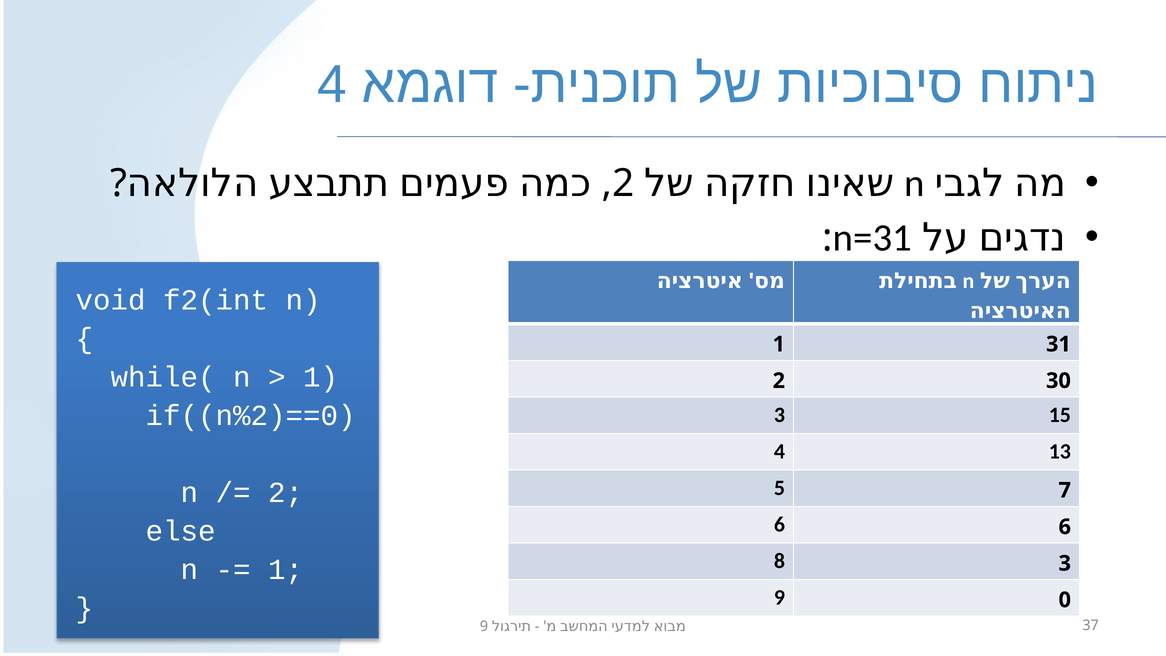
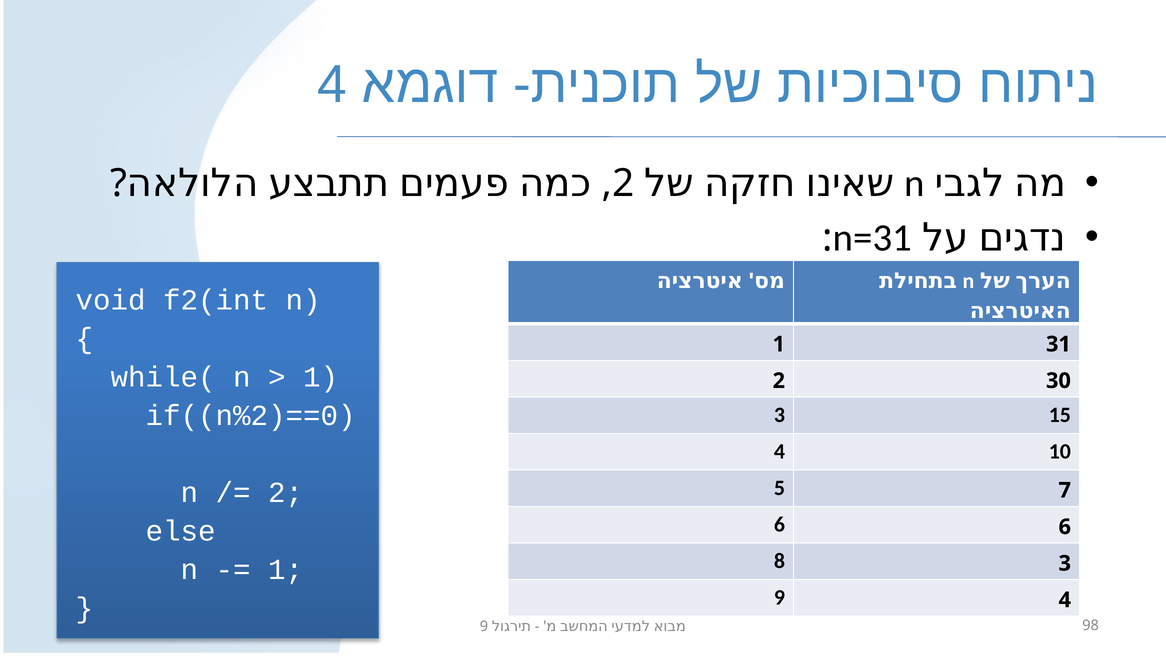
13: 13 -> 10 (1060, 451)
9 0: 0 -> 4 (1065, 600)
37: 37 -> 98 (1091, 625)
